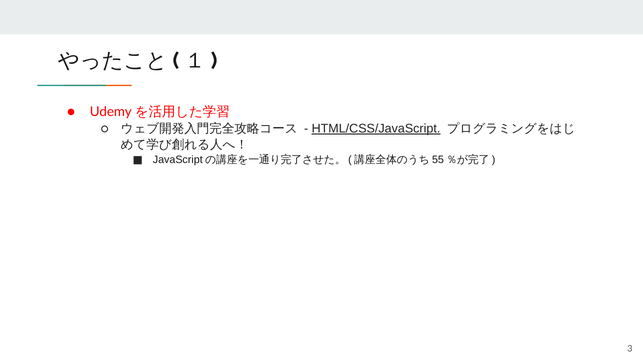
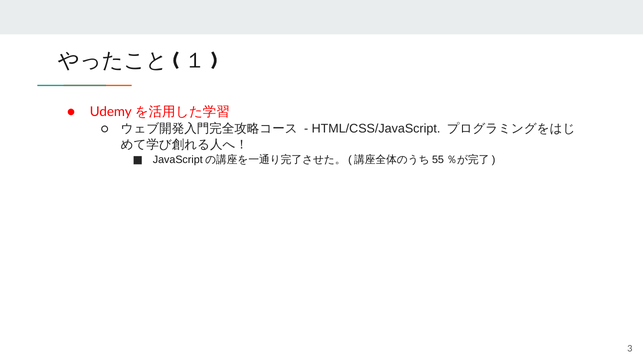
HTML/CSS/JavaScript underline: present -> none (376, 128)
